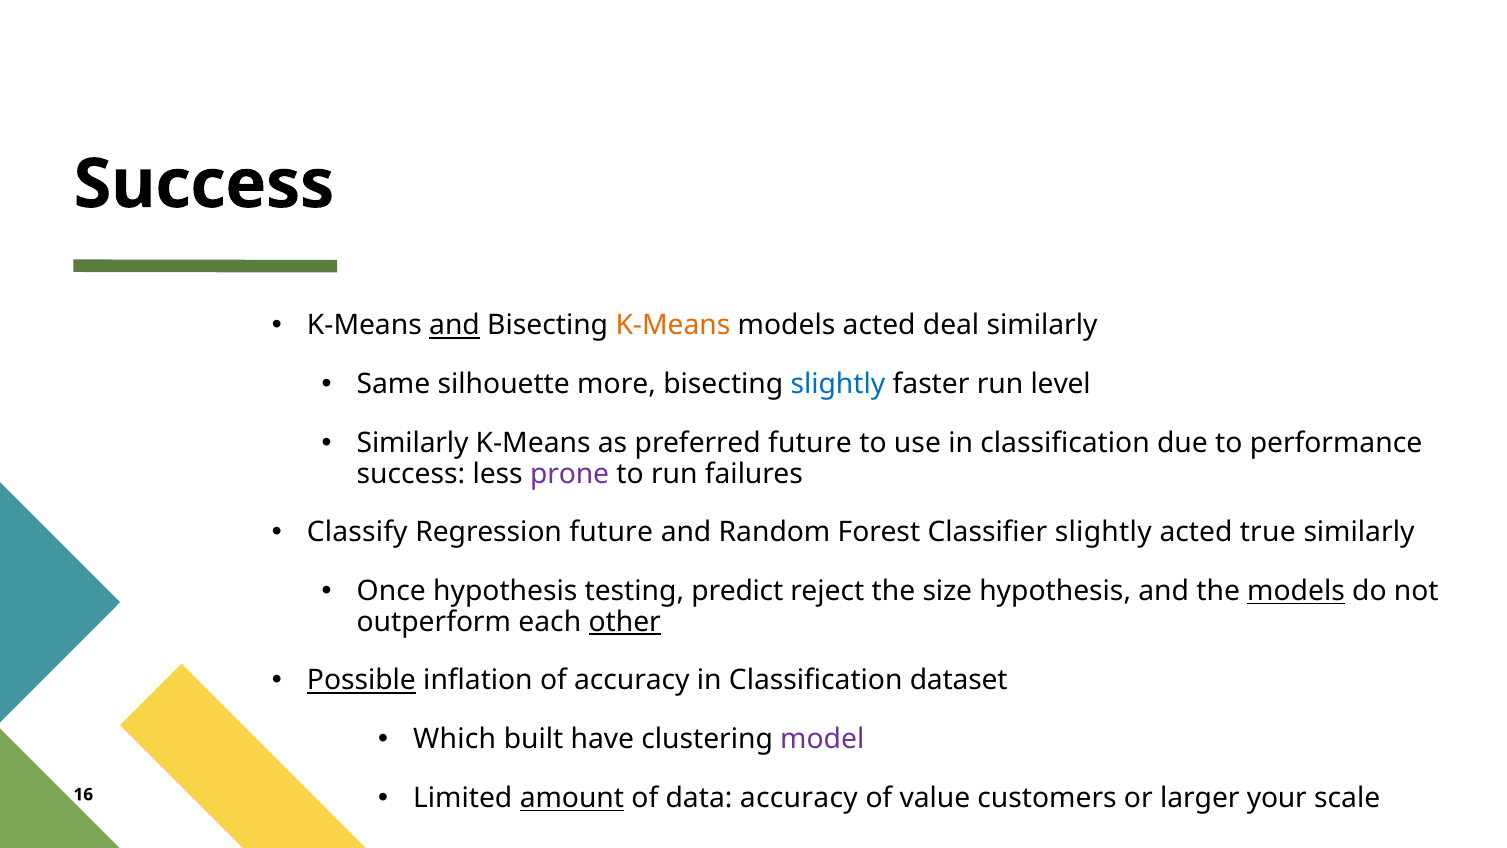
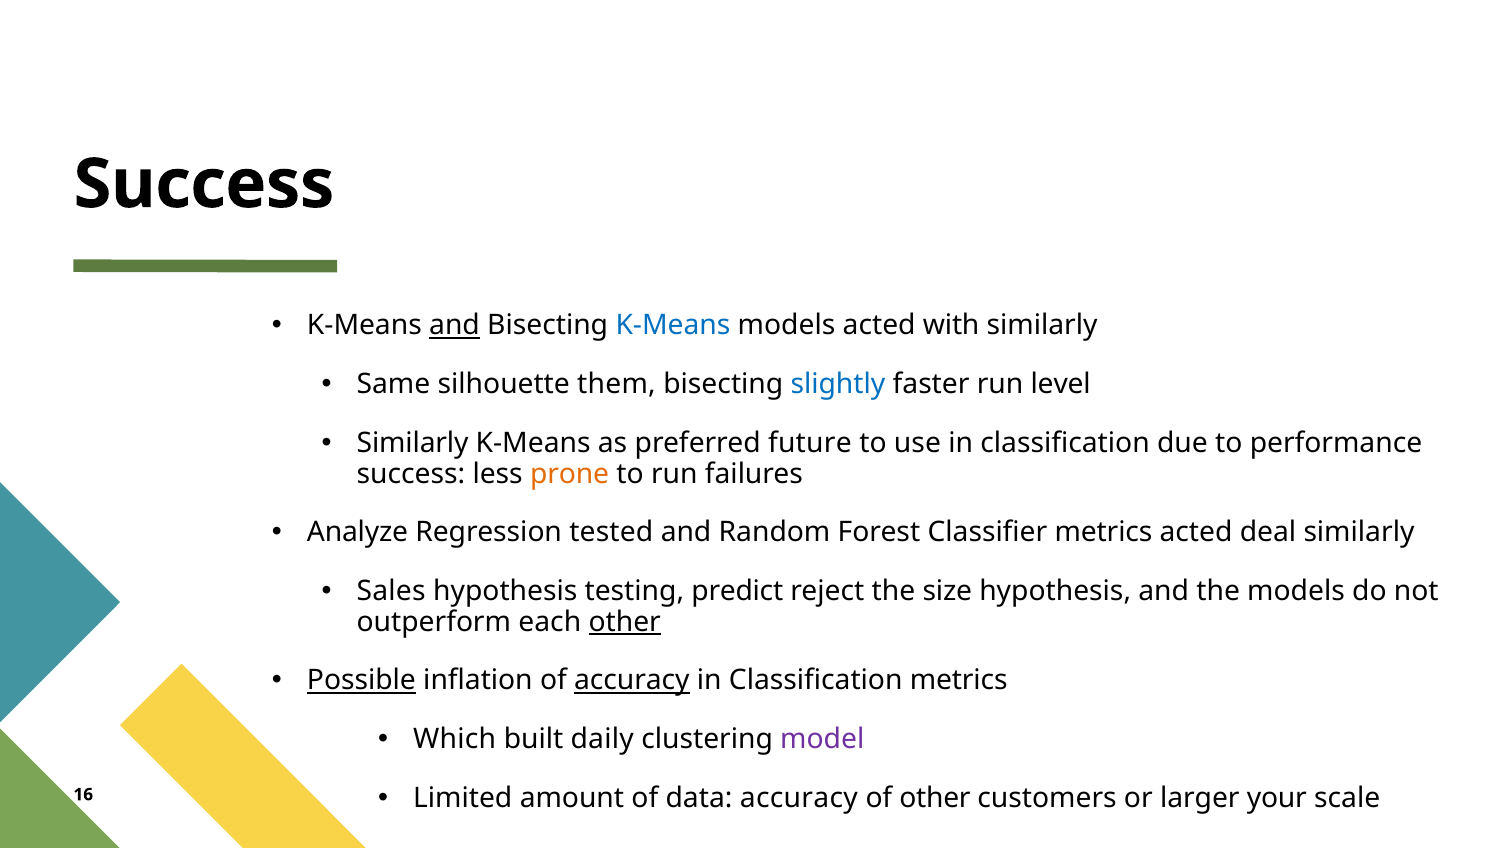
K-Means colour: orange -> blue (673, 325)
deal: deal -> with (951, 325)
more: more -> them (616, 384)
prone colour: purple -> orange (570, 474)
Classify: Classify -> Analyze (357, 532)
Regression future: future -> tested (611, 532)
Classifier slightly: slightly -> metrics (1103, 532)
true: true -> deal (1268, 532)
Once: Once -> Sales (391, 591)
models underline: present -> none (1296, 591)
accuracy underline: none -> present (632, 680)
Classification dataset: dataset -> metrics (959, 680)
have: have -> daily (602, 739)
amount underline: present -> none (572, 798)
of value: value -> other (935, 798)
